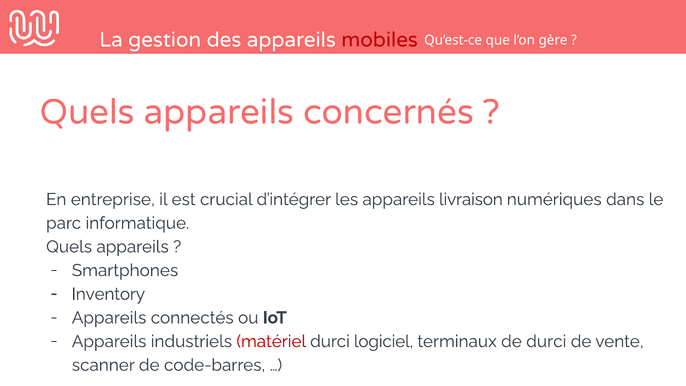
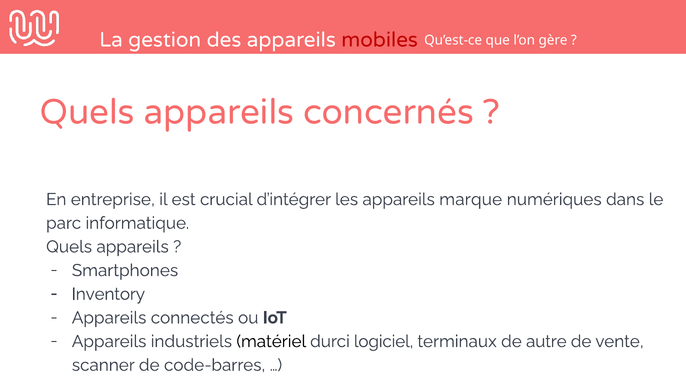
livraison: livraison -> marque (471, 199)
matériel colour: red -> black (271, 341)
de durci: durci -> autre (546, 341)
